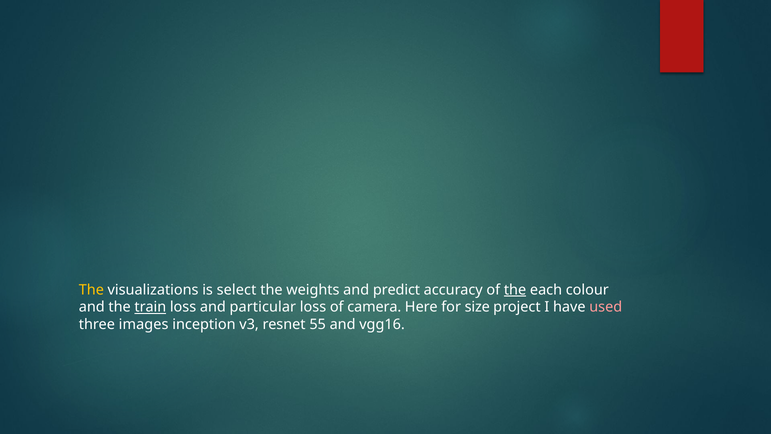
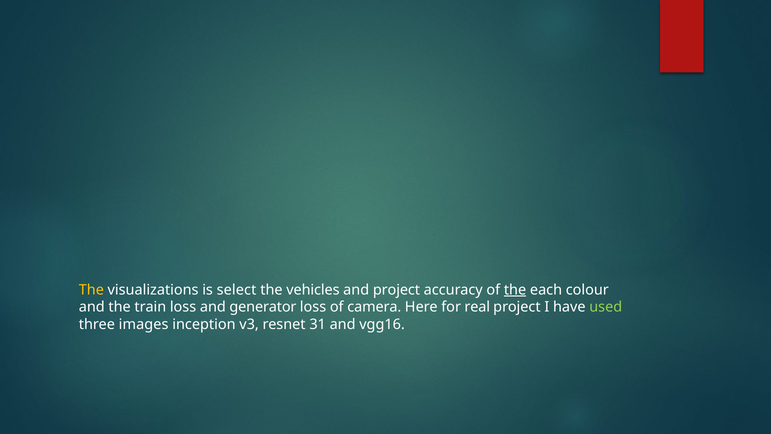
weights: weights -> vehicles (313, 290)
and predict: predict -> project (396, 290)
train underline: present -> none (150, 307)
particular: particular -> generator (263, 307)
size: size -> real (477, 307)
used colour: pink -> light green (606, 307)
55: 55 -> 31 (318, 324)
